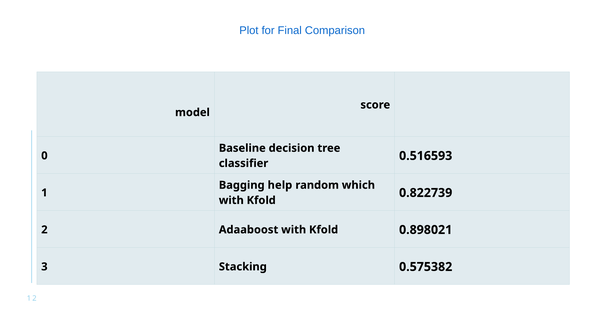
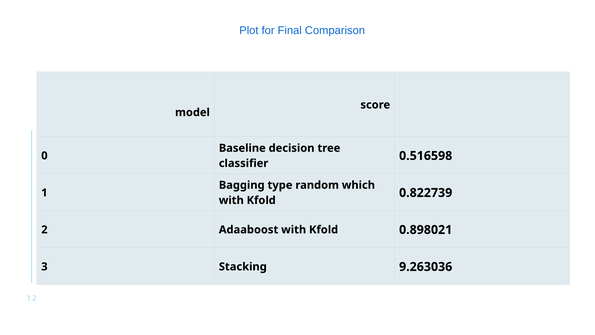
0.516593: 0.516593 -> 0.516598 (426, 156)
help: help -> type (280, 185)
0.575382: 0.575382 -> 9.263036 (426, 267)
